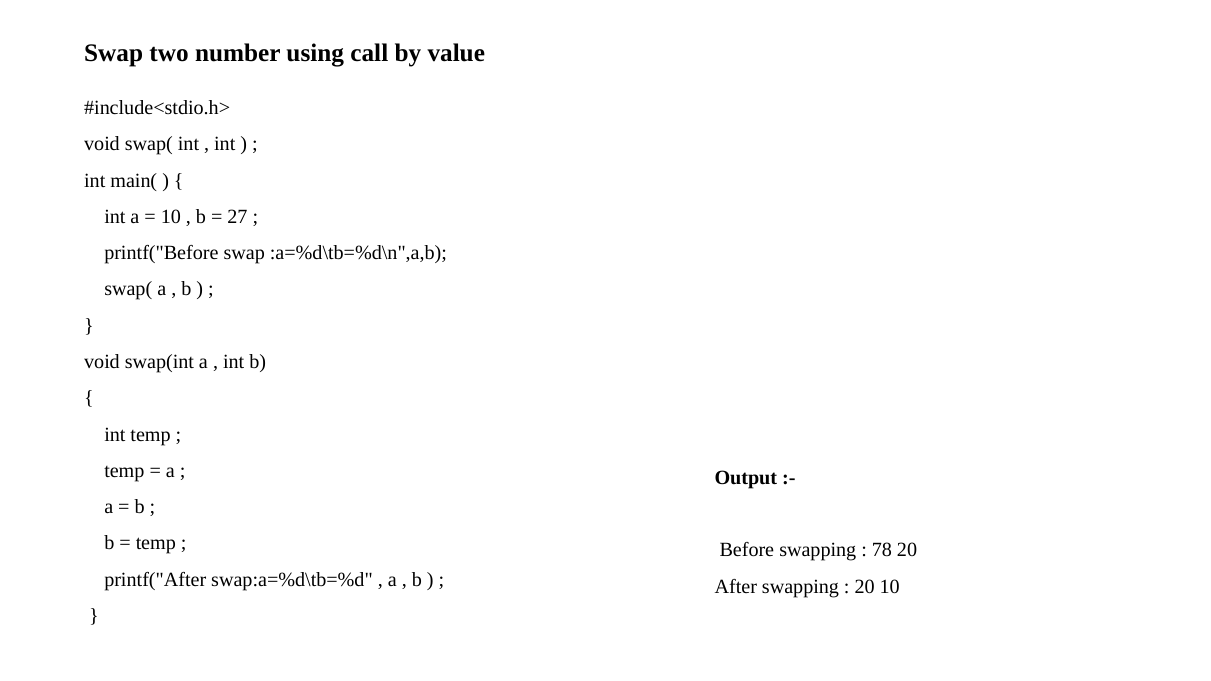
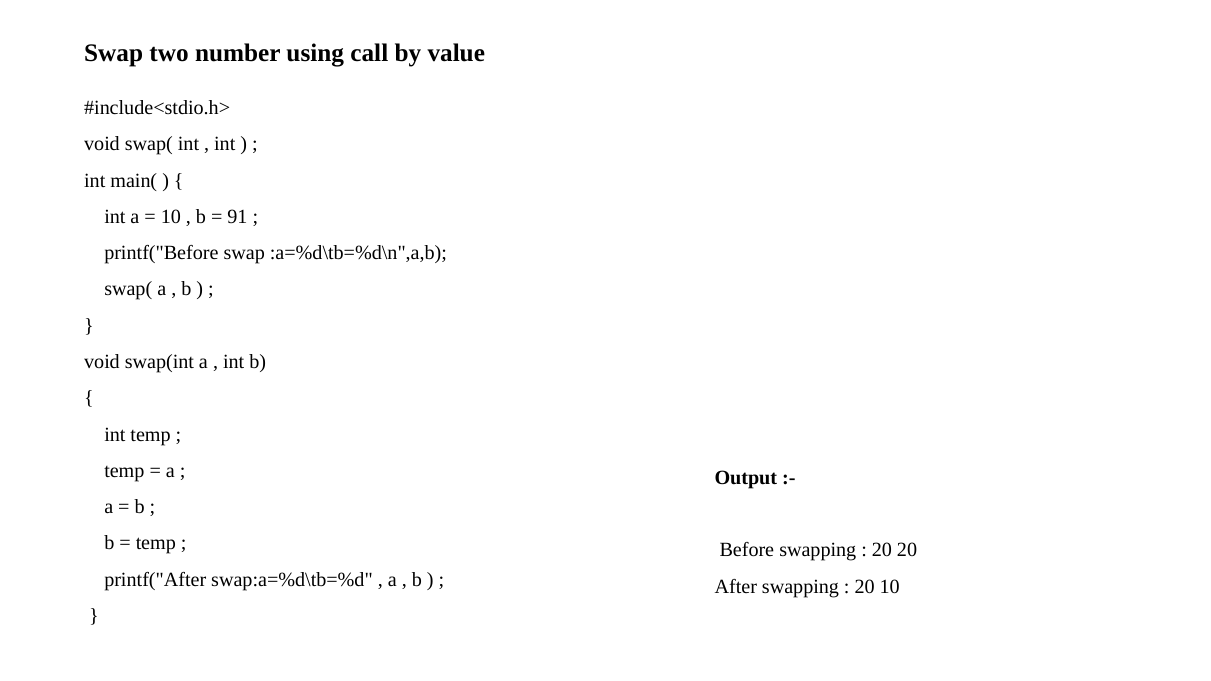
27: 27 -> 91 (237, 217)
78: 78 -> 20 (882, 550)
